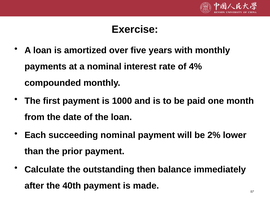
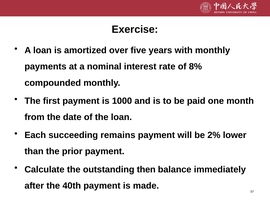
4%: 4% -> 8% (195, 66)
succeeding nominal: nominal -> remains (118, 135)
